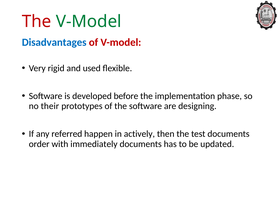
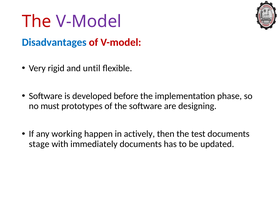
V-Model colour: green -> purple (89, 21)
used: used -> until (92, 68)
their: their -> must (50, 106)
referred: referred -> working (67, 134)
order: order -> stage (39, 144)
